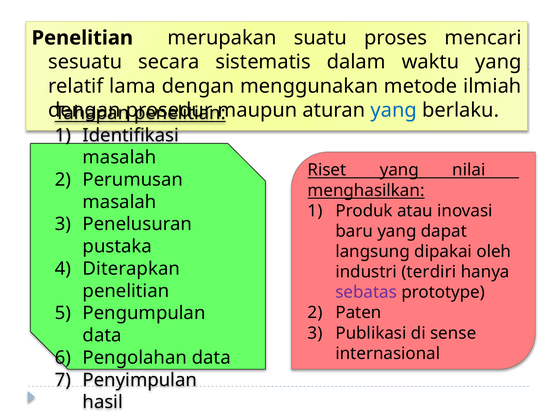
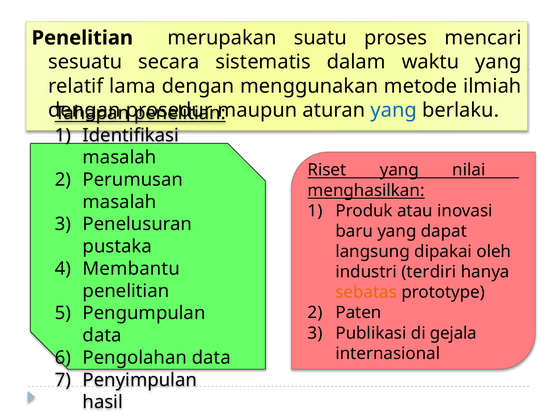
Diterapkan: Diterapkan -> Membantu (131, 269)
sebatas colour: purple -> orange (366, 293)
sense: sense -> gejala (453, 334)
